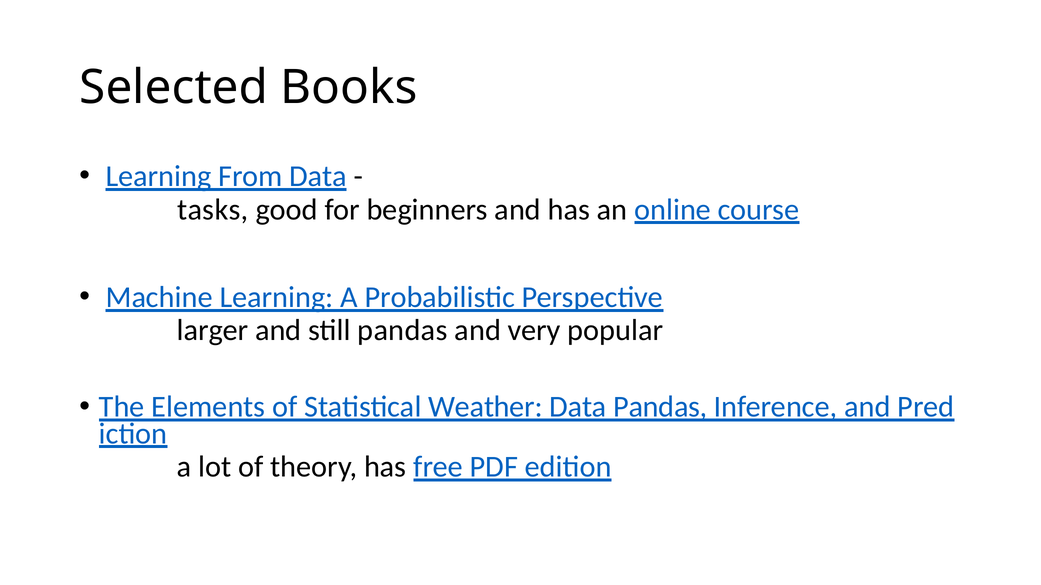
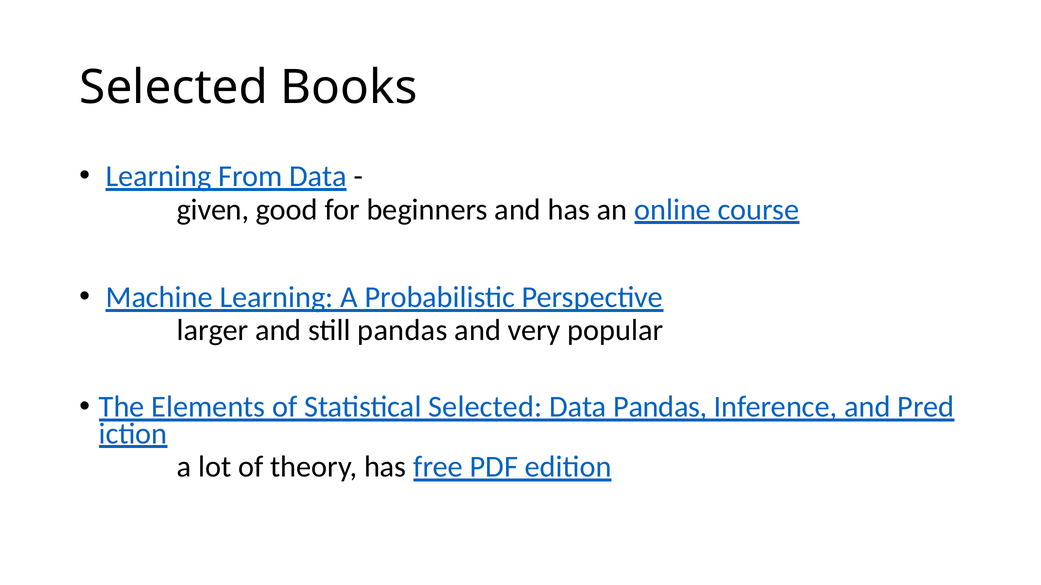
tasks: tasks -> given (213, 210)
Statistical Weather: Weather -> Selected (485, 407)
